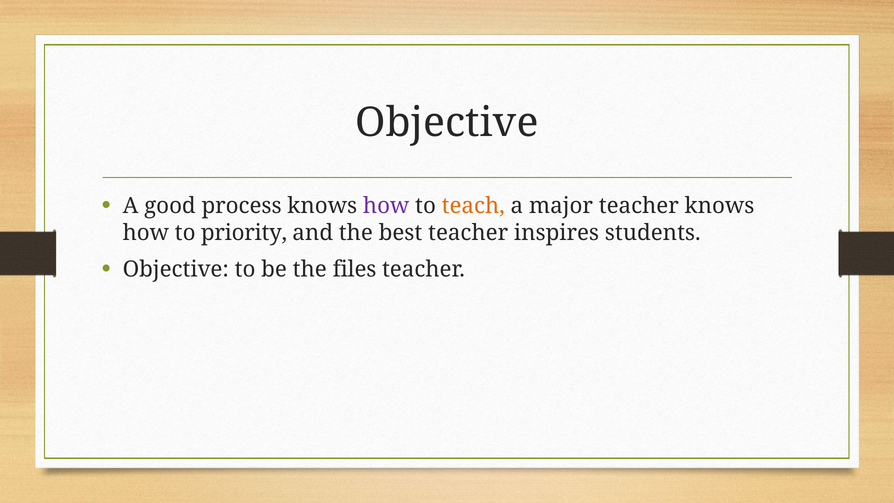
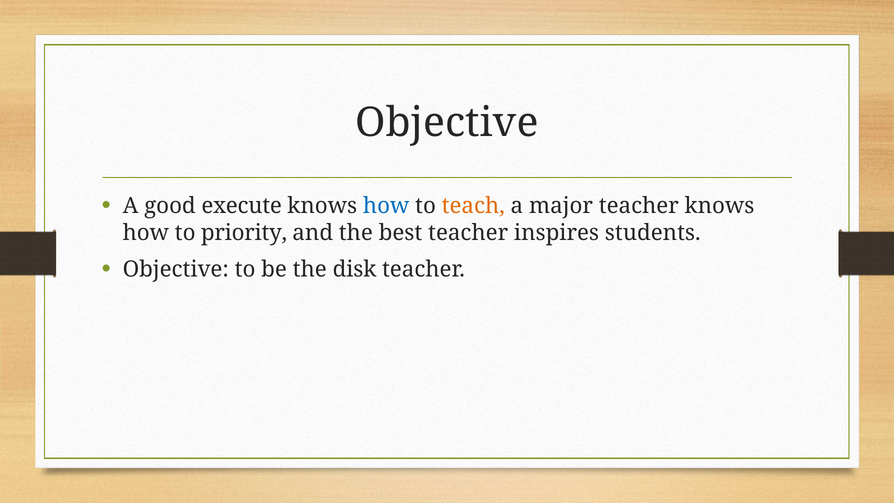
process: process -> execute (242, 206)
how colour: purple -> blue (386, 206)
files: files -> disk (355, 270)
